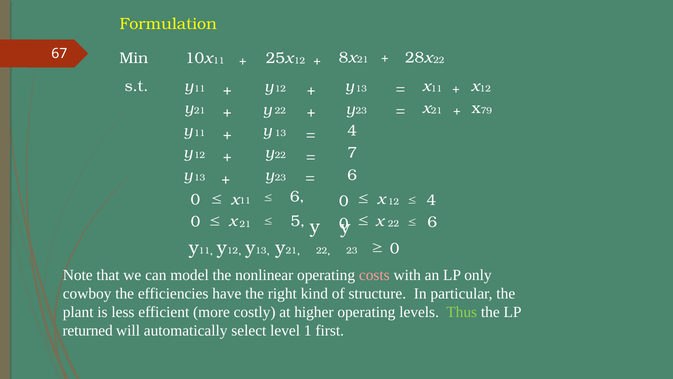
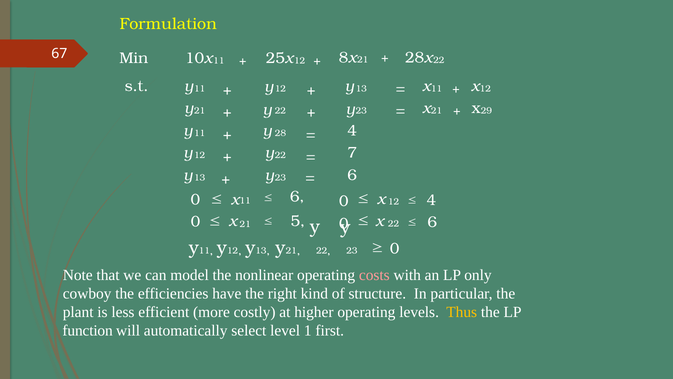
79: 79 -> 29 (486, 111)
13: 13 -> 28 (280, 133)
Thus colour: light green -> yellow (462, 312)
returned: returned -> function (88, 330)
